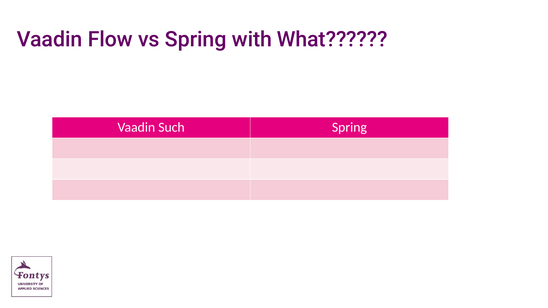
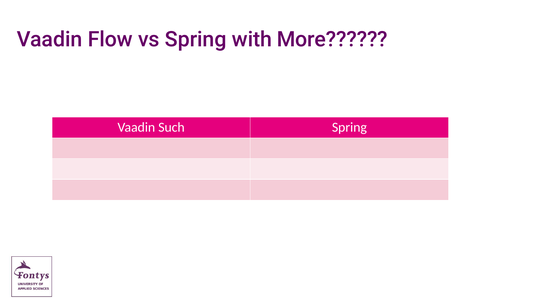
What: What -> More (332, 40)
